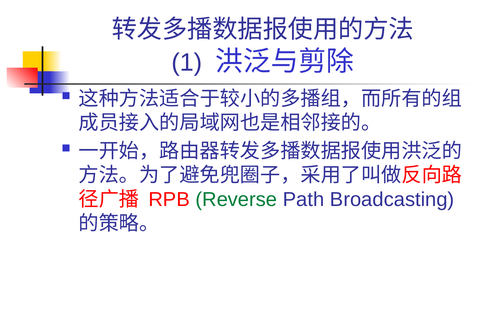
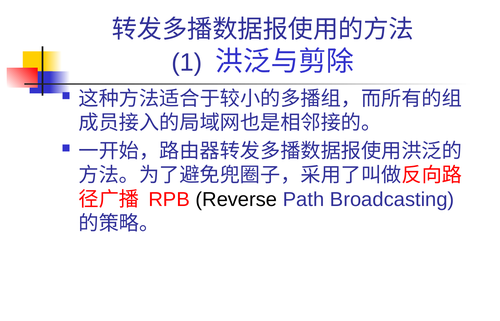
Reverse colour: green -> black (236, 200)
